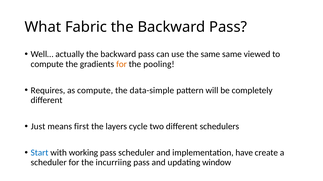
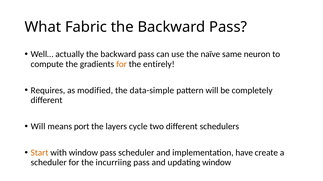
the same: same -> naïve (210, 54)
viewed: viewed -> neuron (257, 54)
pooling: pooling -> entirely (159, 64)
as compute: compute -> modified (95, 91)
Just: Just -> Will (38, 127)
first: first -> port (82, 127)
Start colour: blue -> orange (40, 153)
with working: working -> window (83, 153)
